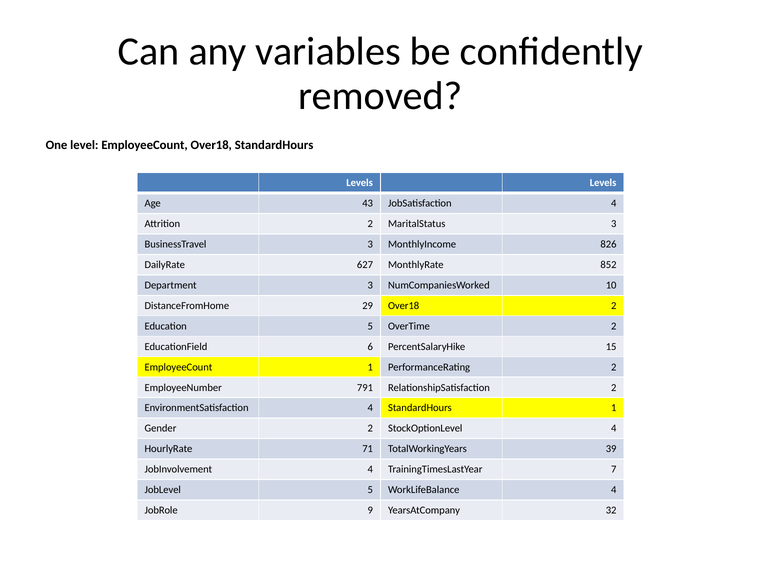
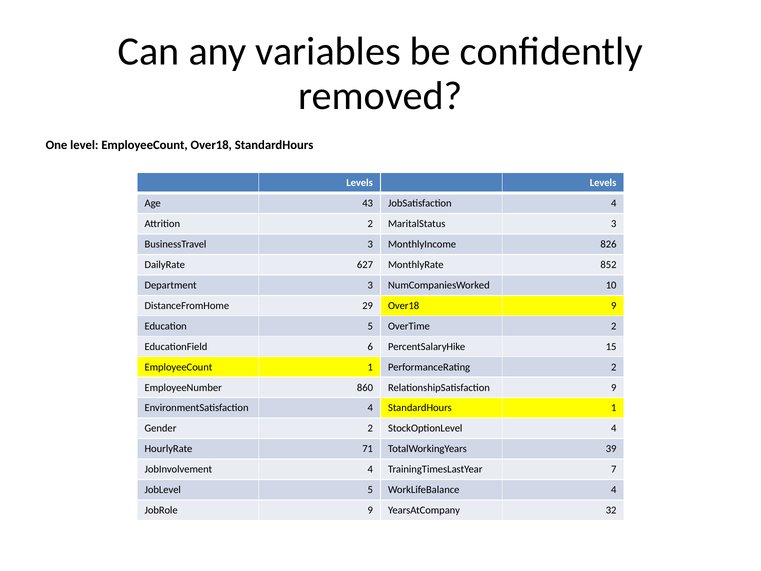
Over18 2: 2 -> 9 (614, 305)
791: 791 -> 860 (365, 387)
RelationshipSatisfaction 2: 2 -> 9 (614, 387)
